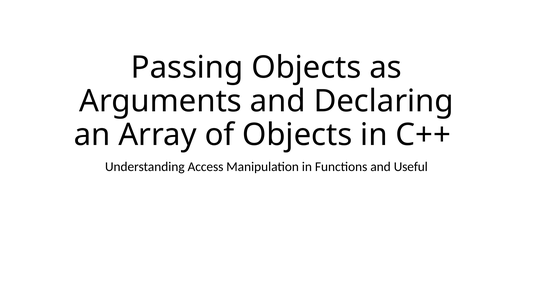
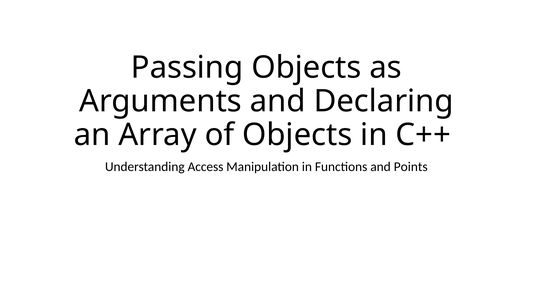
Useful: Useful -> Points (411, 167)
